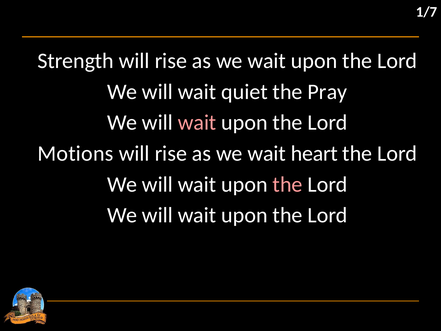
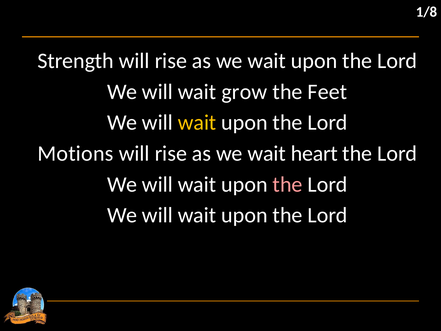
1/7: 1/7 -> 1/8 (427, 12)
quiet: quiet -> grow (244, 92)
Pray: Pray -> Feet (327, 92)
wait colour: pink -> yellow (197, 123)
